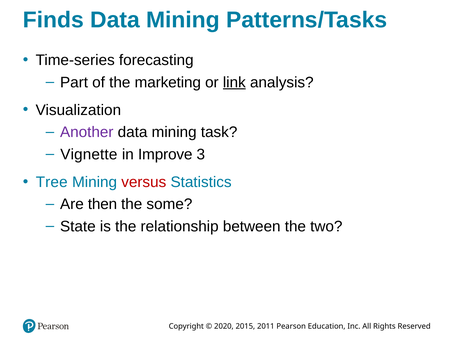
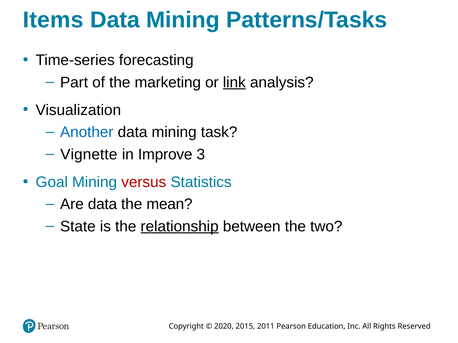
Finds: Finds -> Items (53, 20)
Another colour: purple -> blue (87, 132)
Tree: Tree -> Goal (52, 182)
Are then: then -> data (102, 205)
some: some -> mean (170, 205)
relationship underline: none -> present (180, 227)
